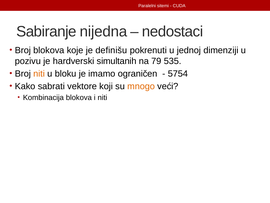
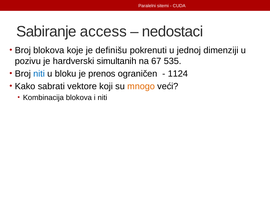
nijedna: nijedna -> access (103, 31)
79: 79 -> 67 (156, 61)
niti colour: orange -> blue (39, 74)
imamo: imamo -> prenos (102, 74)
5754: 5754 -> 1124 (178, 74)
